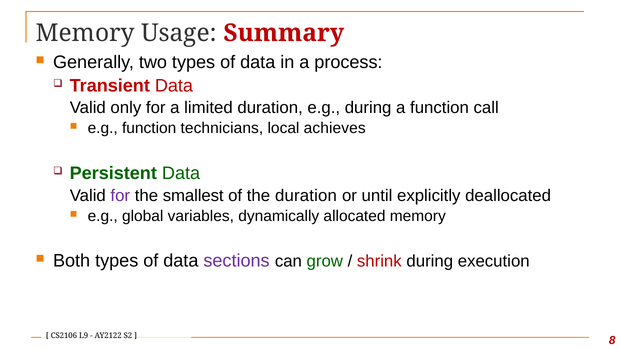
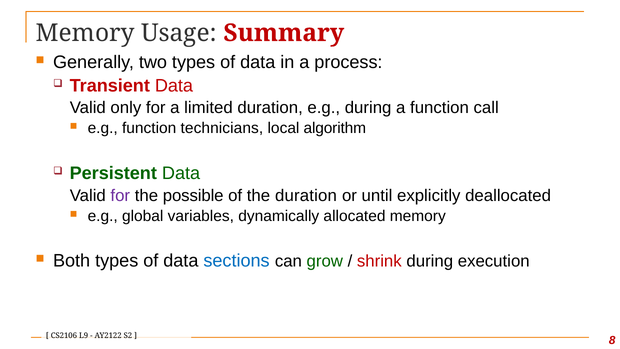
achieves: achieves -> algorithm (335, 128)
smallest: smallest -> possible (193, 195)
sections colour: purple -> blue (237, 261)
